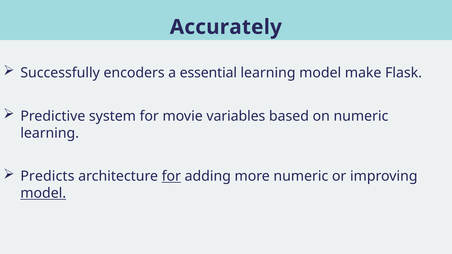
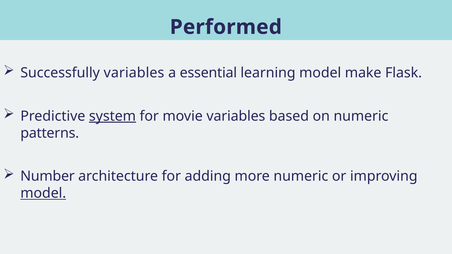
Accurately: Accurately -> Performed (226, 27)
Successfully encoders: encoders -> variables (134, 73)
system underline: none -> present (112, 116)
learning: learning -> patterns (50, 133)
Predicts: Predicts -> Number (48, 177)
for underline: present -> none (171, 177)
